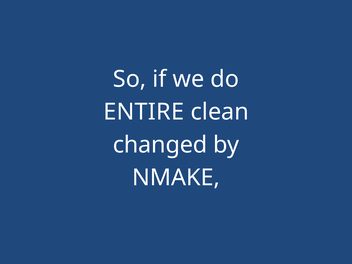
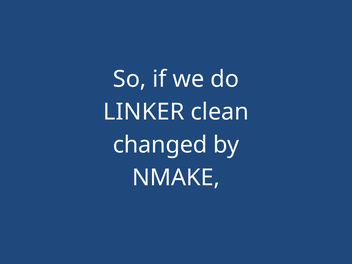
ENTIRE: ENTIRE -> LINKER (144, 112)
